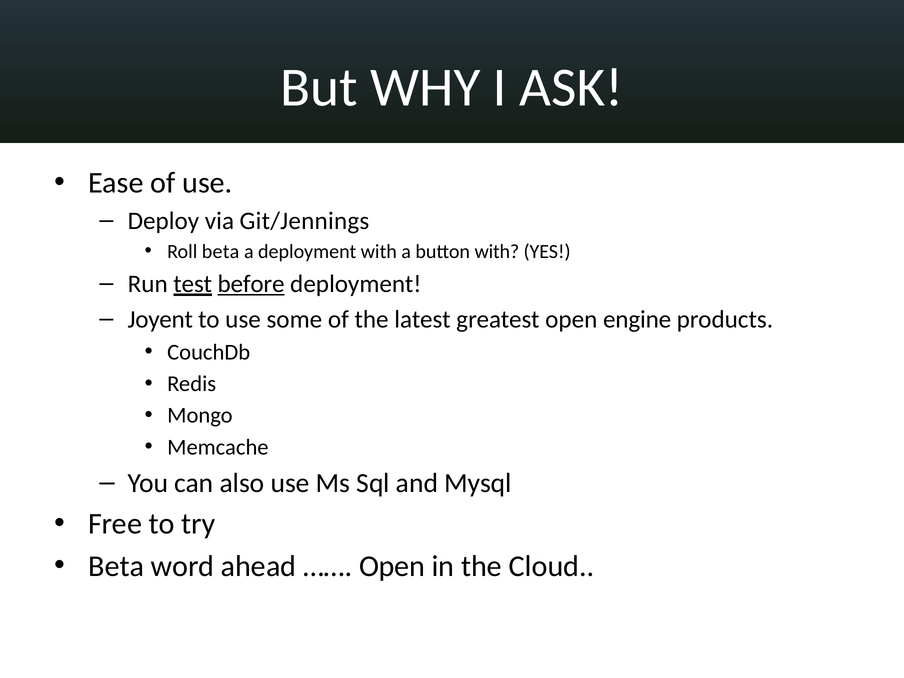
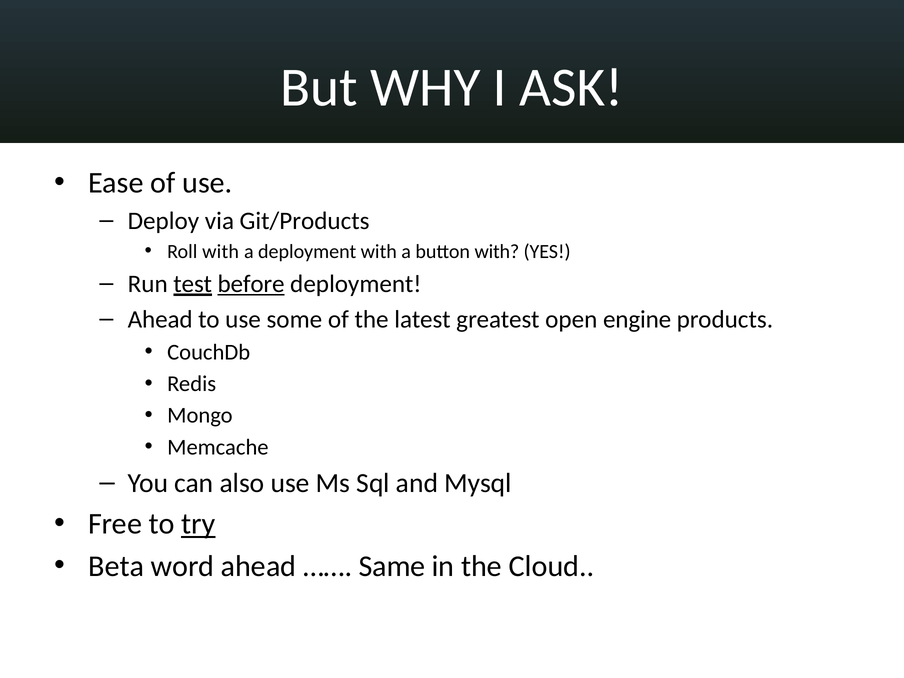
Git/Jennings: Git/Jennings -> Git/Products (305, 221)
Roll beta: beta -> with (221, 252)
Joyent: Joyent -> Ahead (160, 319)
try underline: none -> present (198, 524)
Open: Open -> Same (392, 566)
